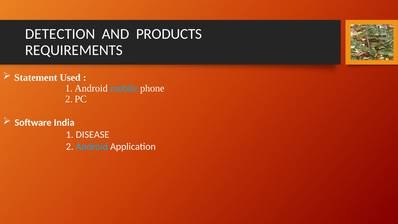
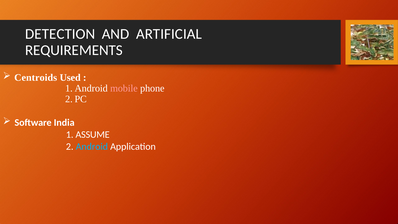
PRODUCTS: PRODUCTS -> ARTIFICIAL (169, 34)
Statement: Statement -> Centroids (36, 77)
mobile colour: light blue -> pink (124, 88)
DISEASE: DISEASE -> ASSUME (93, 134)
